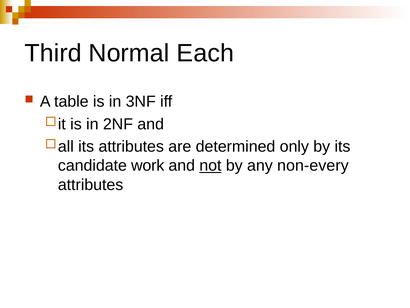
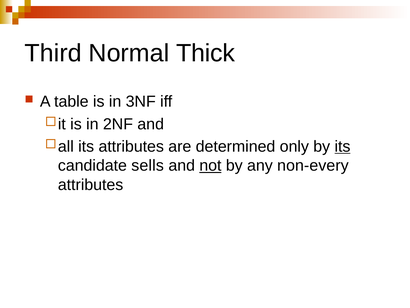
Each: Each -> Thick (206, 53)
its underline: none -> present (342, 146)
work: work -> sells (148, 165)
